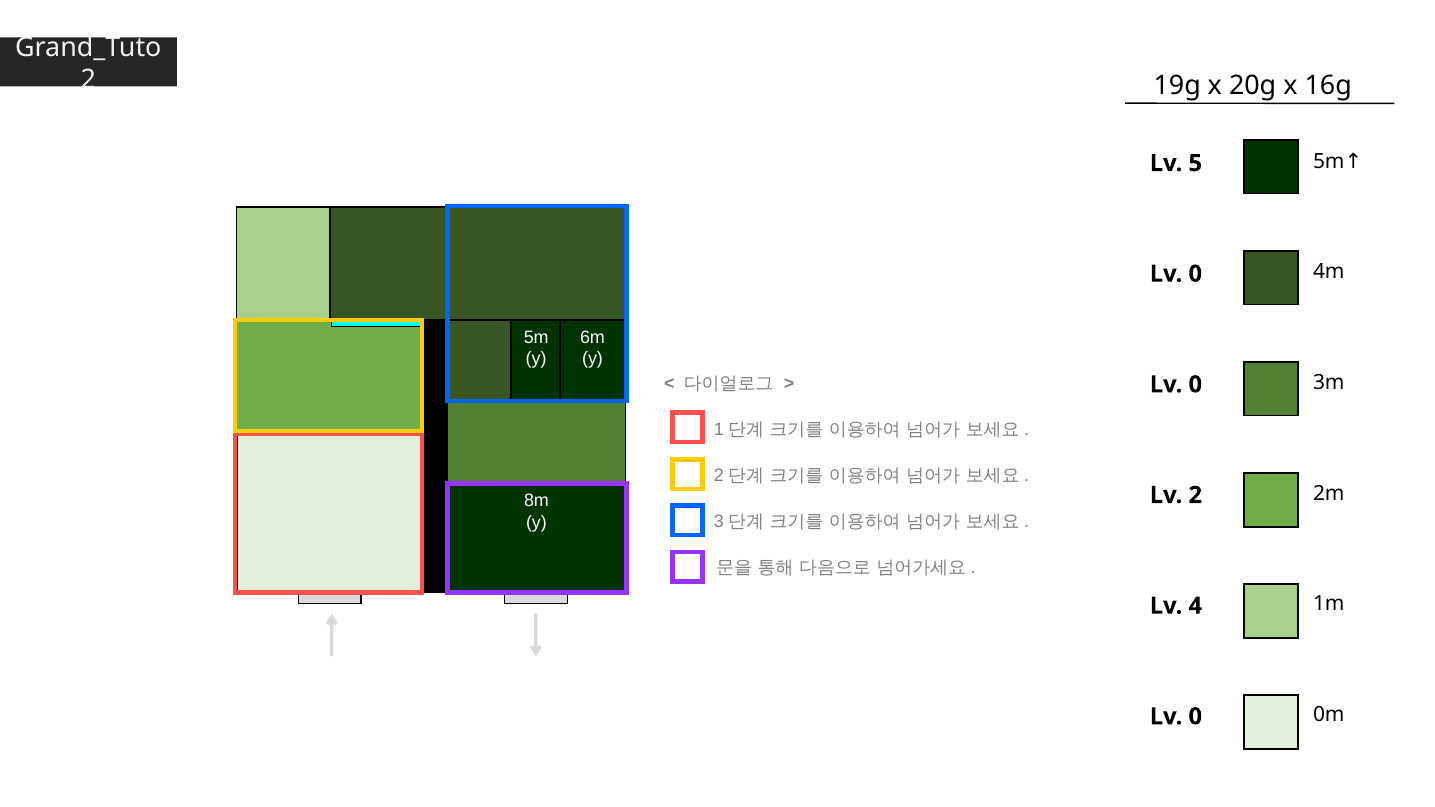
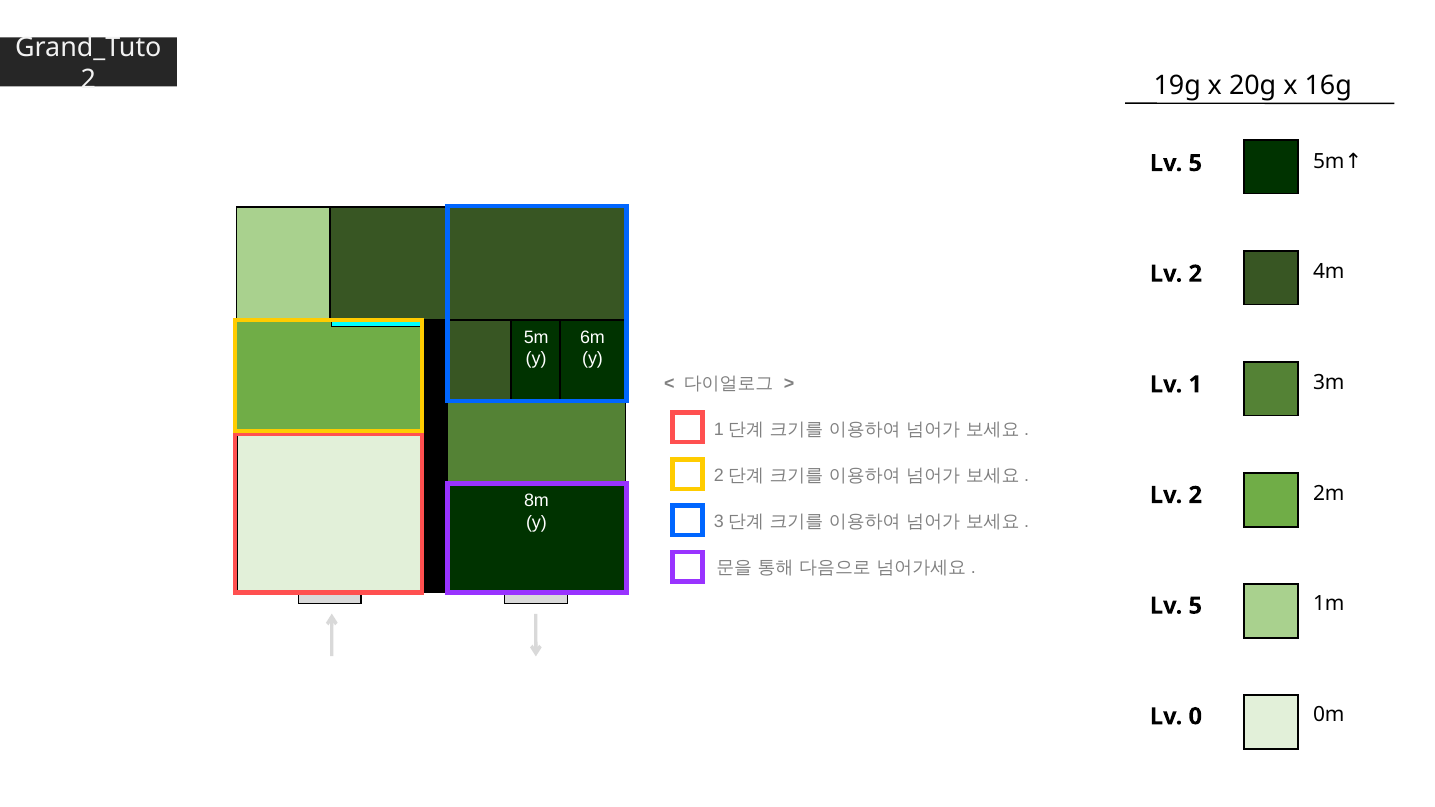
0: 0 -> 2 (1195, 274)
0: 0 -> 1 (1195, 385)
4: 4 -> 5 (1195, 606)
